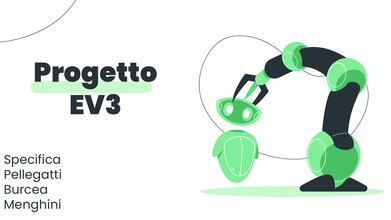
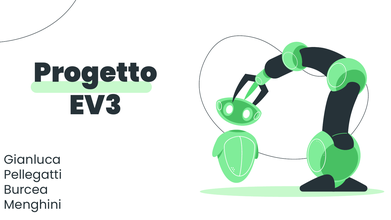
Specifica: Specifica -> Gianluca (32, 160)
